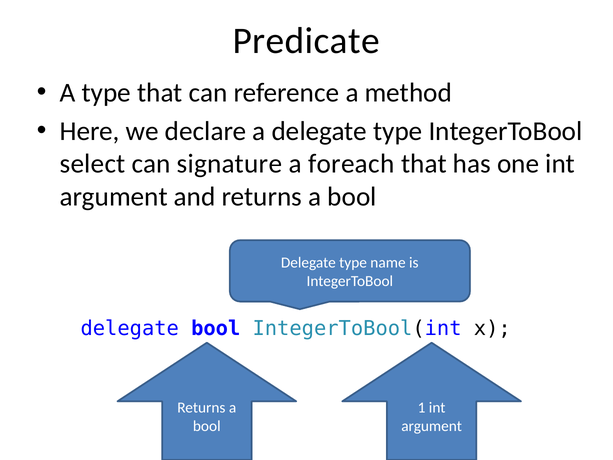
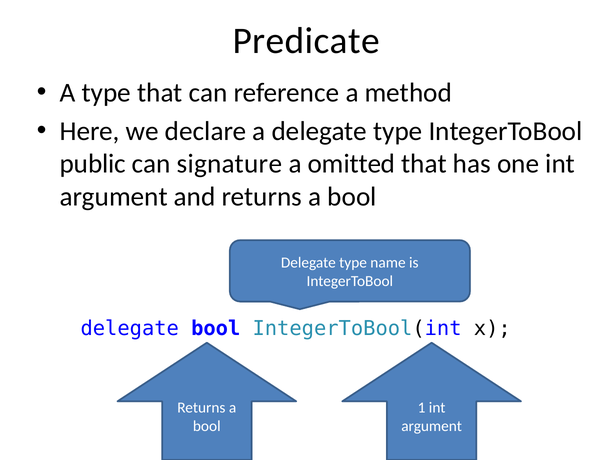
select: select -> public (93, 164)
foreach: foreach -> omitted (352, 164)
